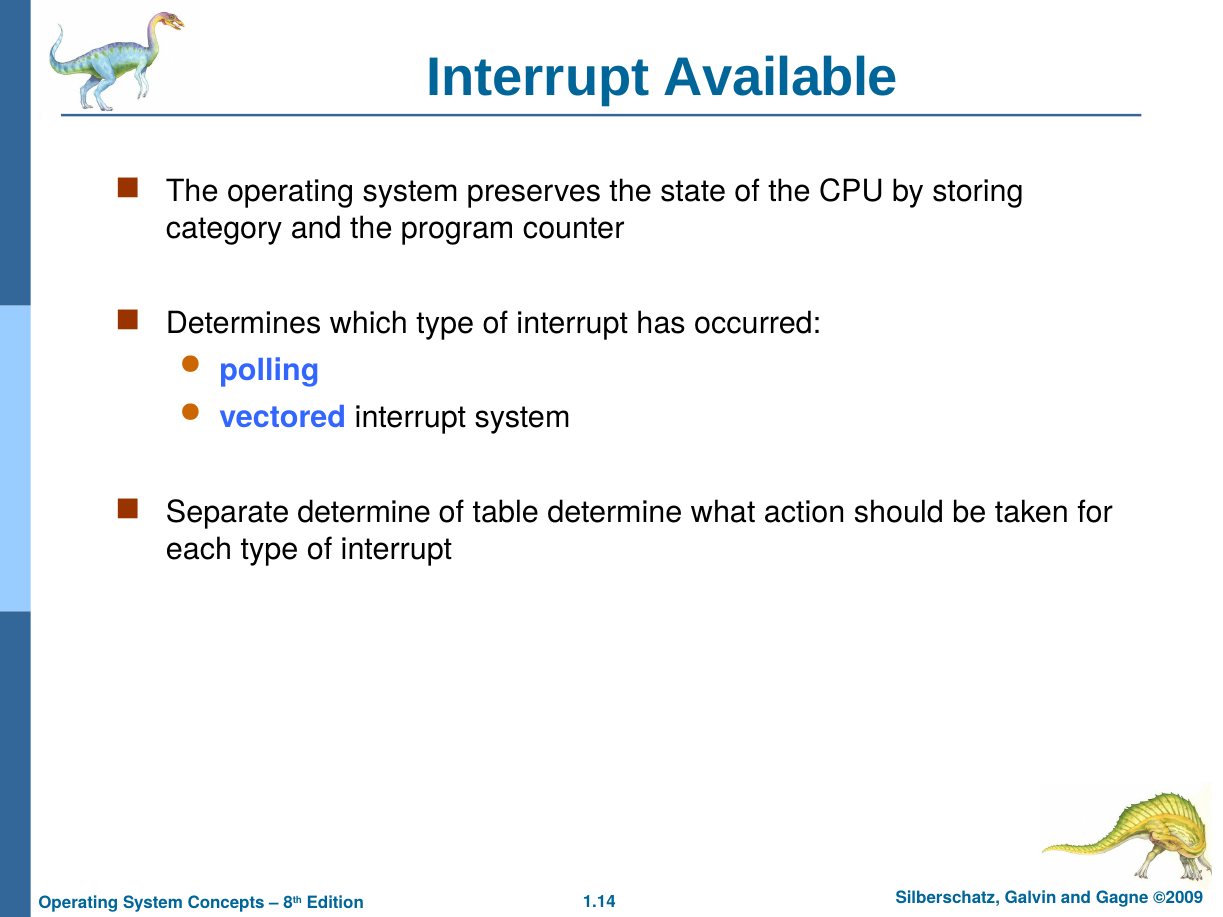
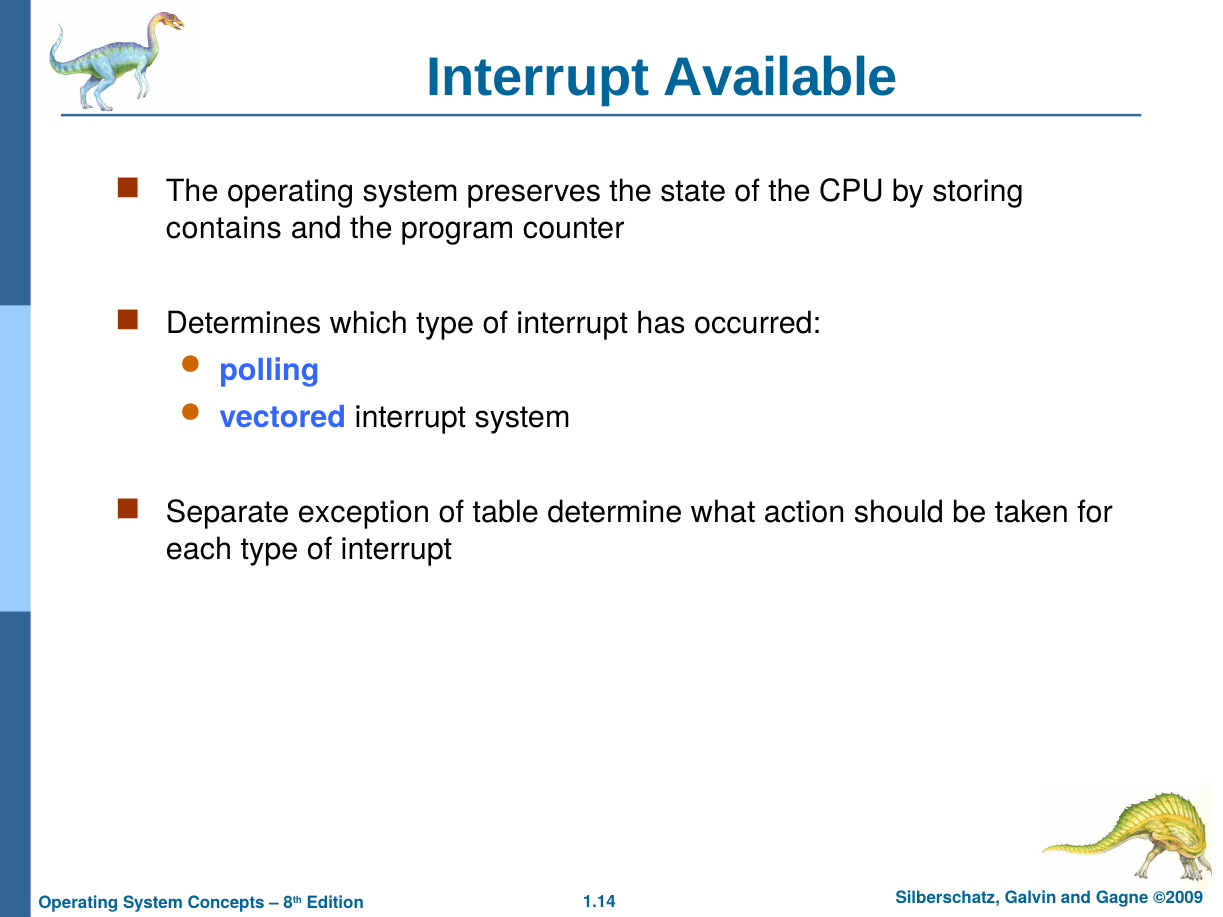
category: category -> contains (224, 228)
Separate determine: determine -> exception (364, 513)
